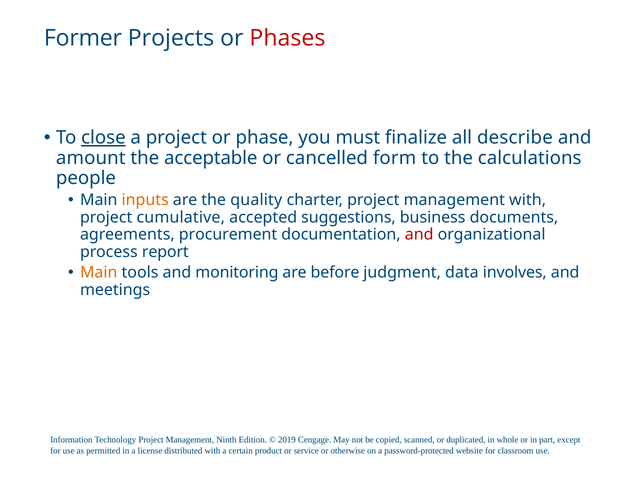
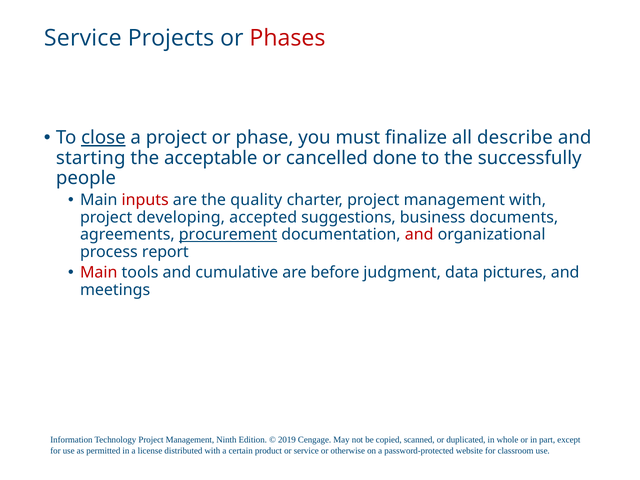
Former: Former -> Service (83, 38)
amount: amount -> starting (91, 158)
form: form -> done (395, 158)
calculations: calculations -> successfully (530, 158)
inputs colour: orange -> red (145, 200)
cumulative: cumulative -> developing (181, 217)
procurement underline: none -> present (228, 235)
Main colour: orange -> red (99, 273)
monitoring: monitoring -> cumulative (237, 273)
involves: involves -> pictures (515, 273)
